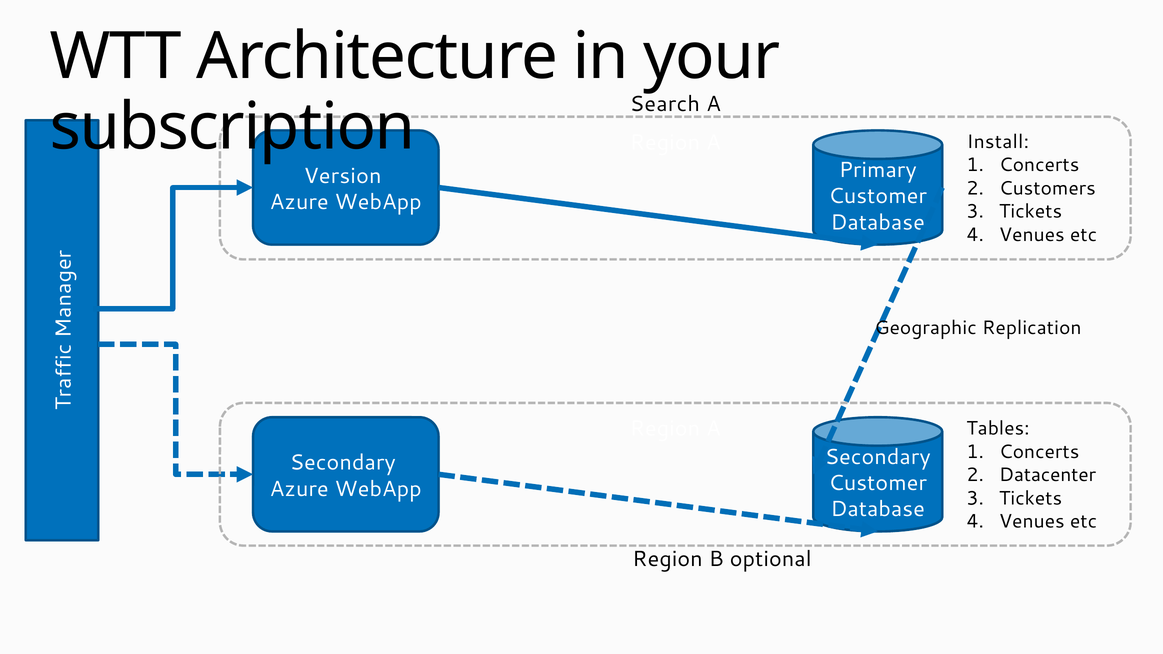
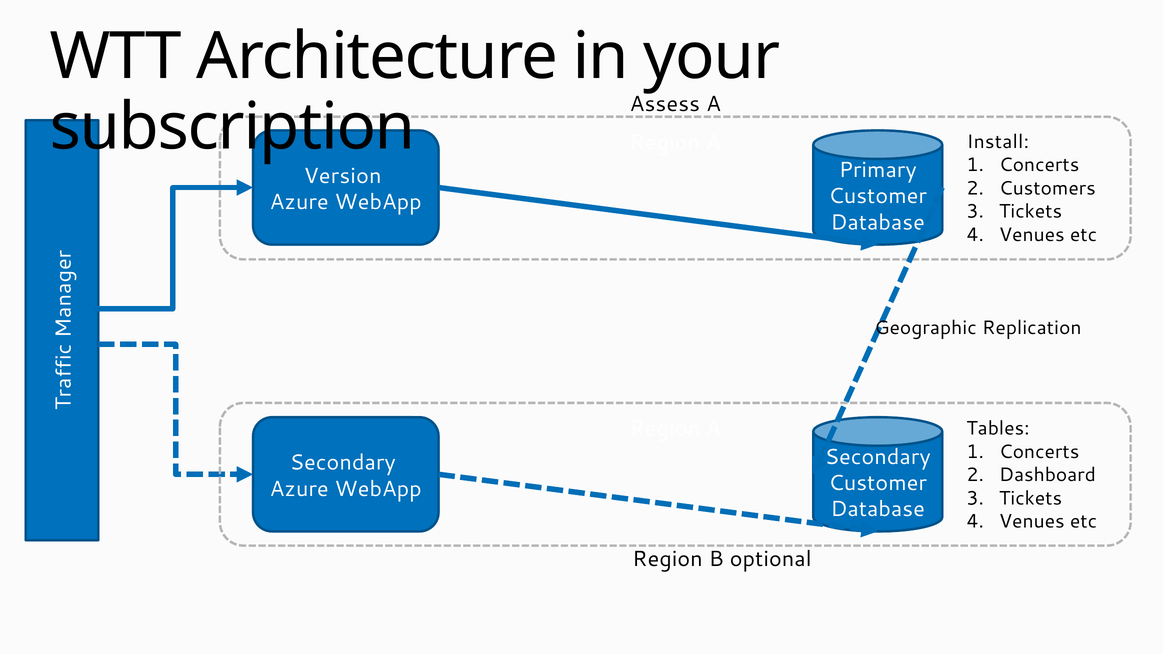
Search: Search -> Assess (665, 104)
Datacenter: Datacenter -> Dashboard (1047, 475)
